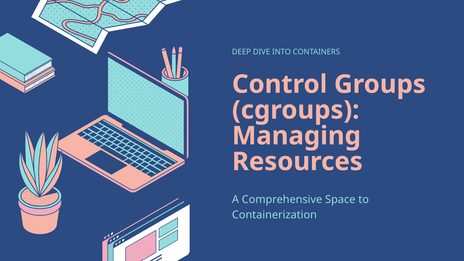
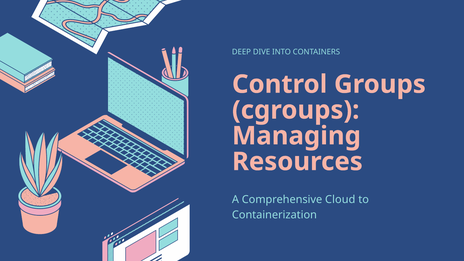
Space: Space -> Cloud (340, 200)
